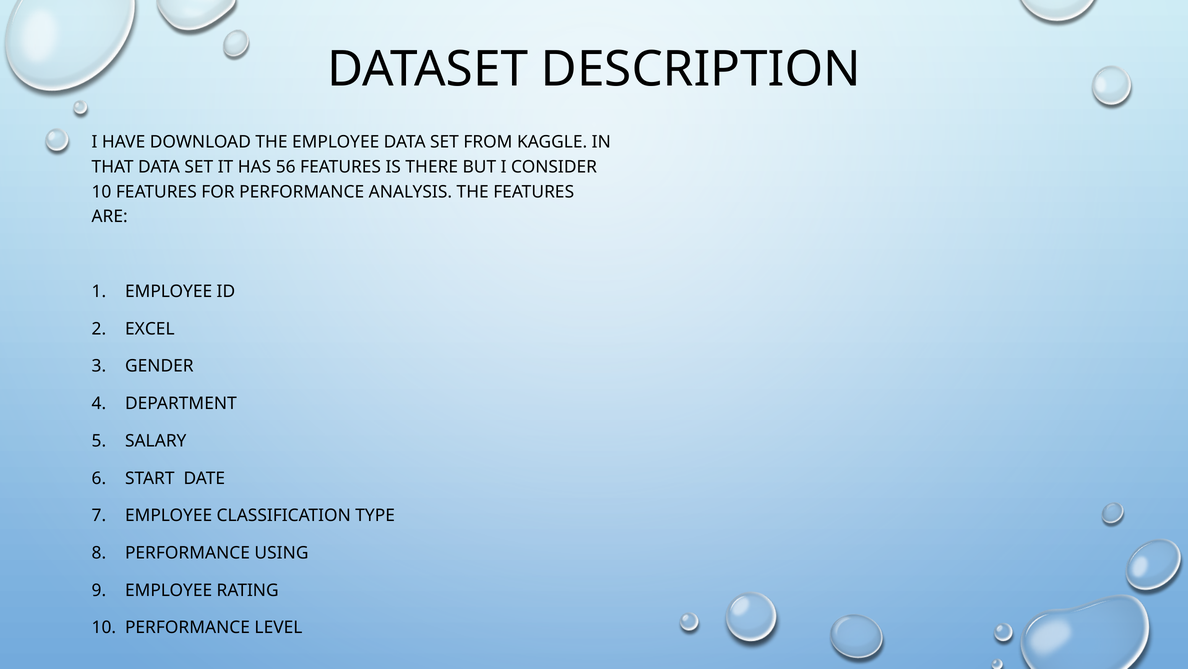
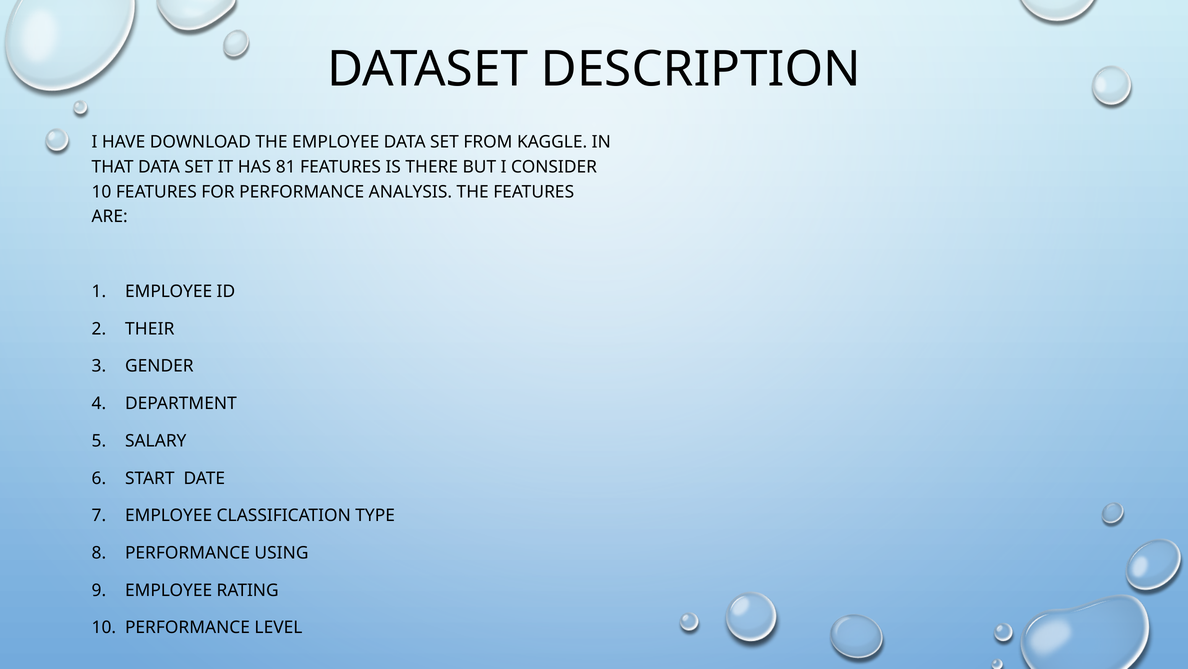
56: 56 -> 81 (286, 167)
EXCEL: EXCEL -> THEIR (150, 328)
